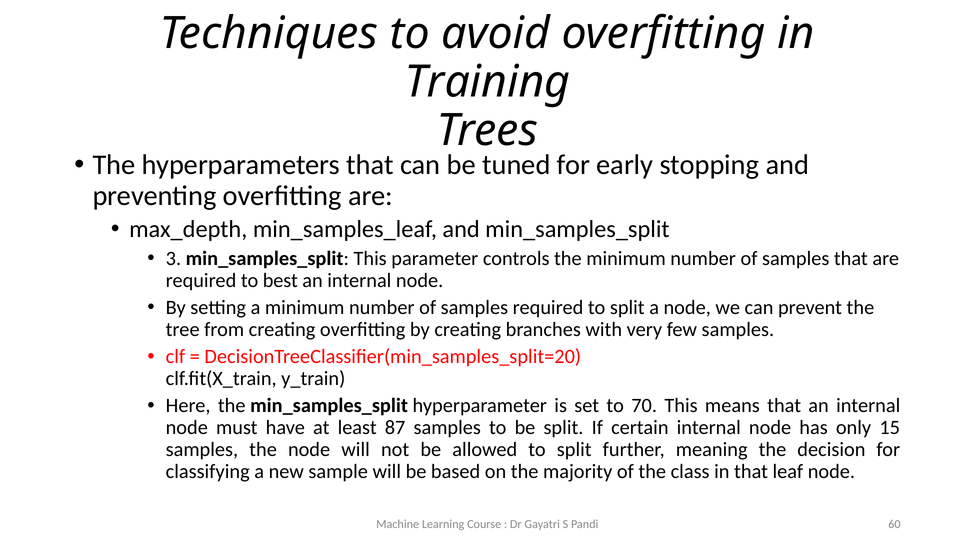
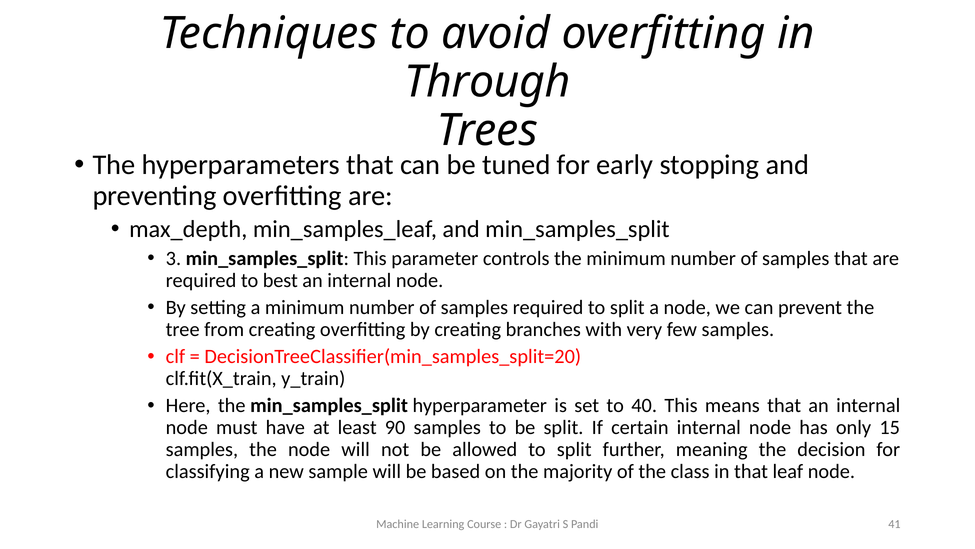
Training: Training -> Through (488, 82)
70: 70 -> 40 (644, 405)
87: 87 -> 90 (395, 427)
60: 60 -> 41 (894, 524)
